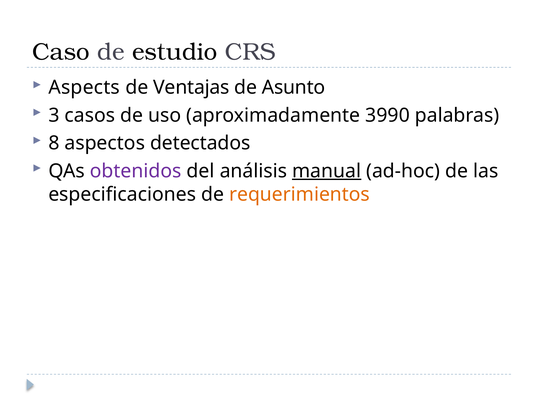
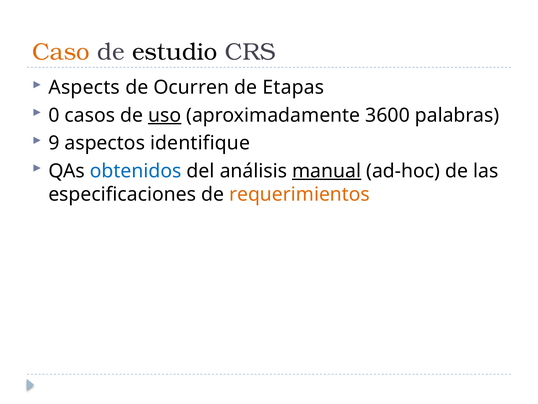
Caso colour: black -> orange (61, 52)
Ventajas: Ventajas -> Ocurren (191, 87)
Asunto: Asunto -> Etapas (293, 87)
3: 3 -> 0 (54, 115)
uso underline: none -> present (165, 115)
3990: 3990 -> 3600 (388, 115)
8: 8 -> 9 (54, 143)
detectados: detectados -> identifique (200, 143)
obtenidos colour: purple -> blue (136, 171)
